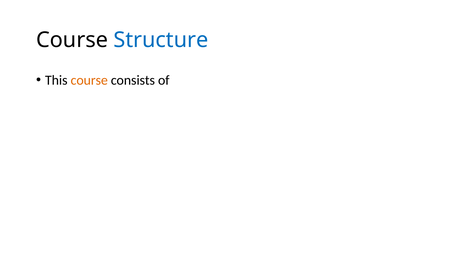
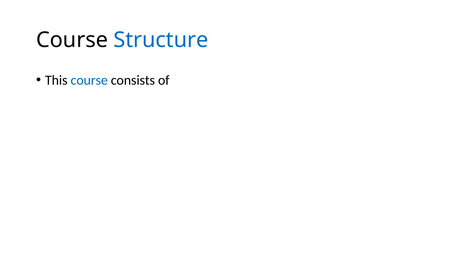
course colour: orange -> blue (89, 80)
